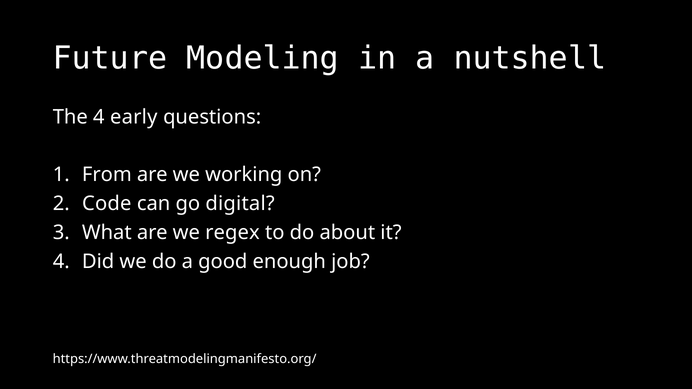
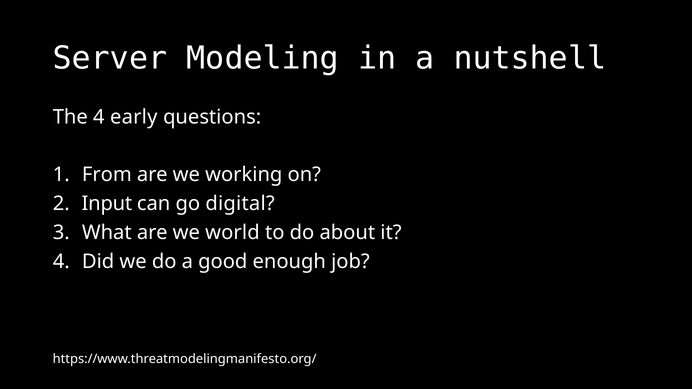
Future: Future -> Server (110, 58)
Code: Code -> Input (107, 204)
regex: regex -> world (232, 233)
